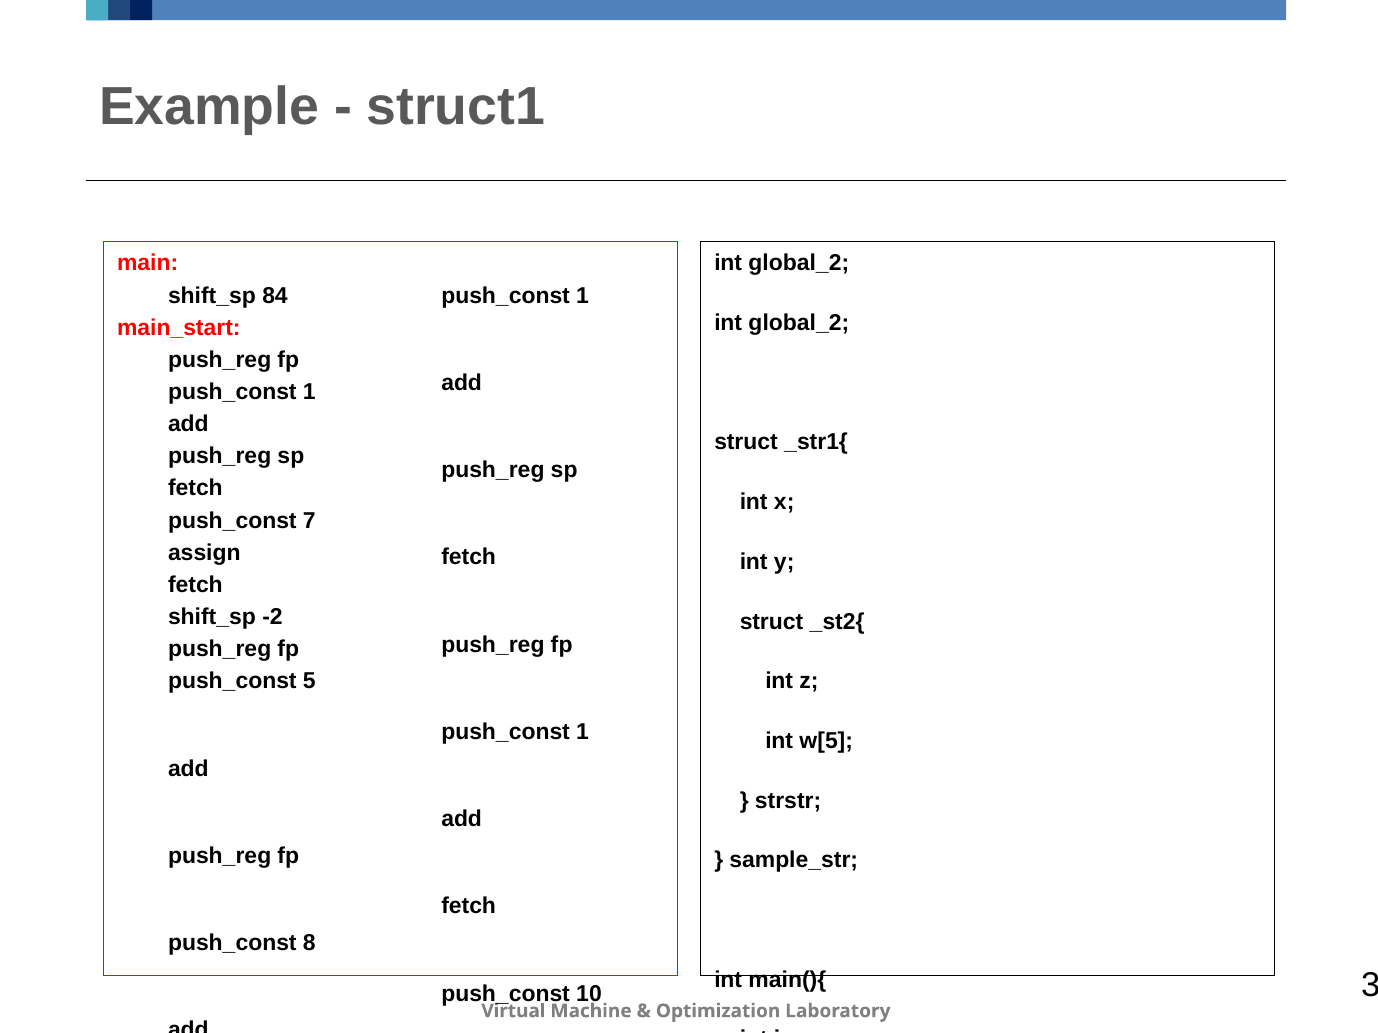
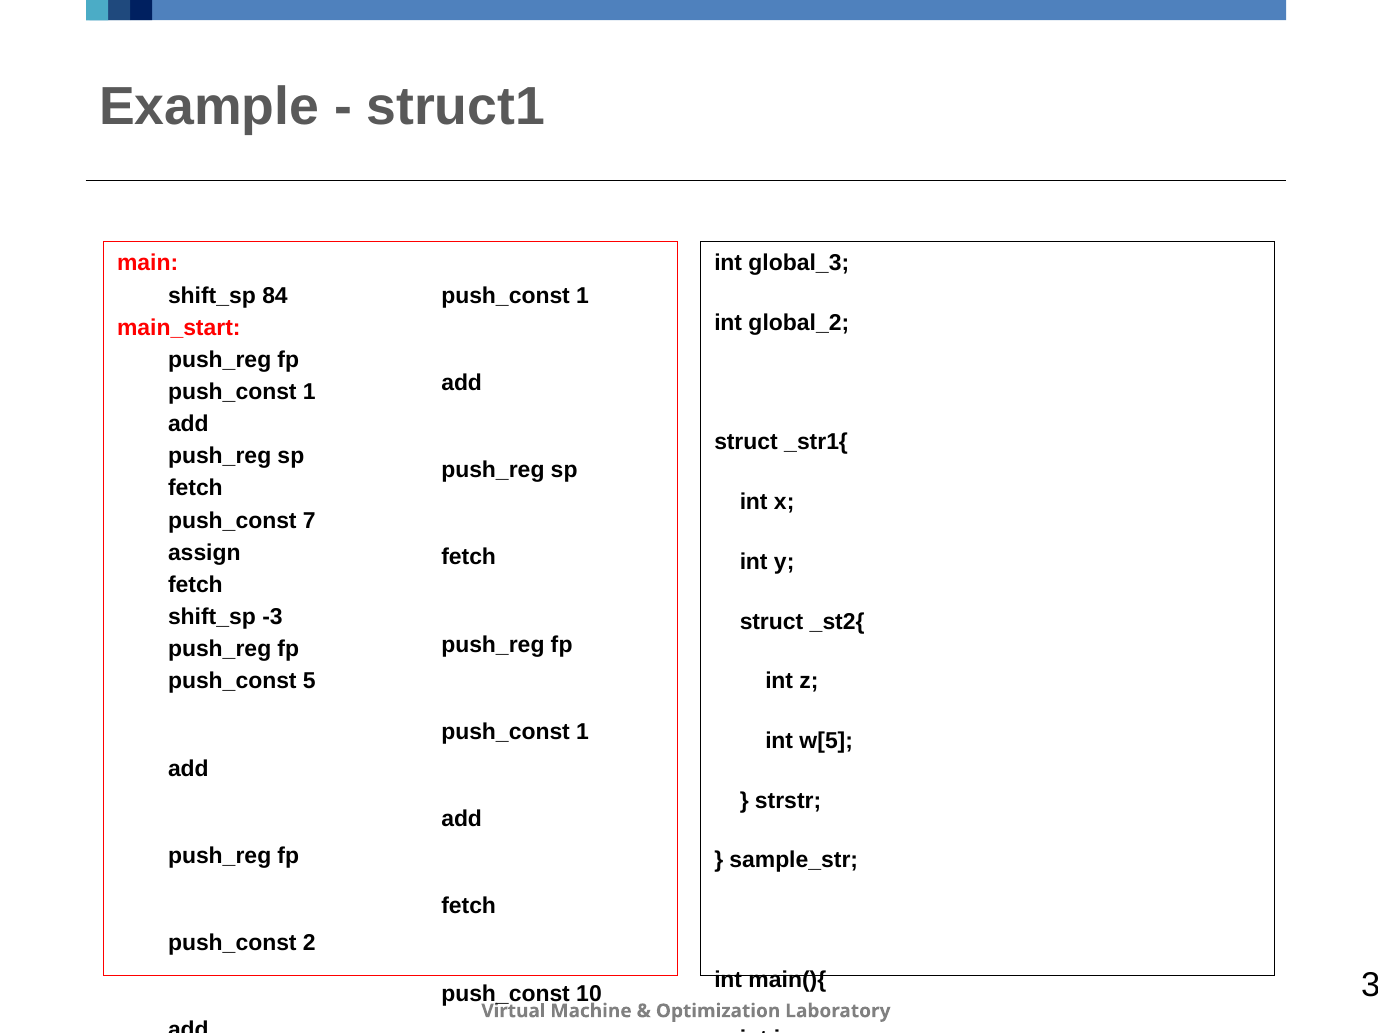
global_2: global_2 -> global_3 (799, 263)
-2: -2 -> -3 (273, 617)
8: 8 -> 2 (309, 944)
